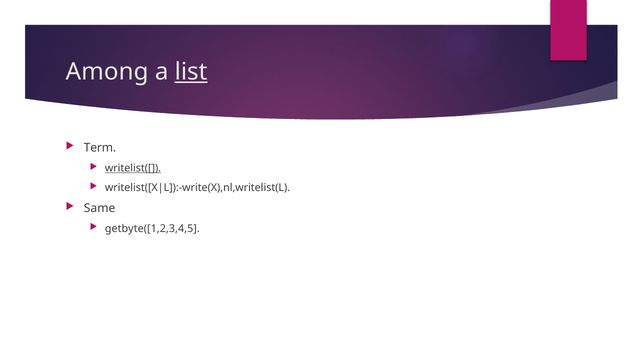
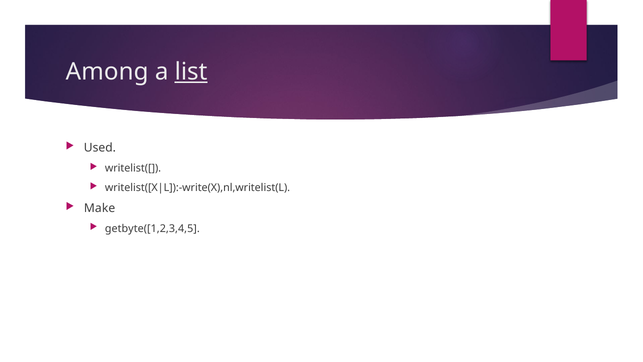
Term: Term -> Used (100, 148)
writelist([ underline: present -> none (133, 168)
Same: Same -> Make (100, 208)
